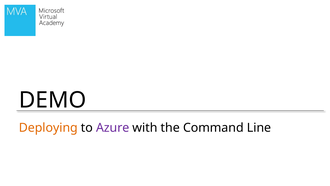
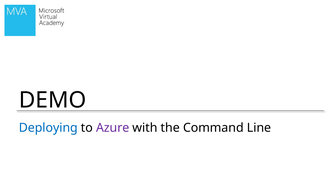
Deploying colour: orange -> blue (48, 128)
